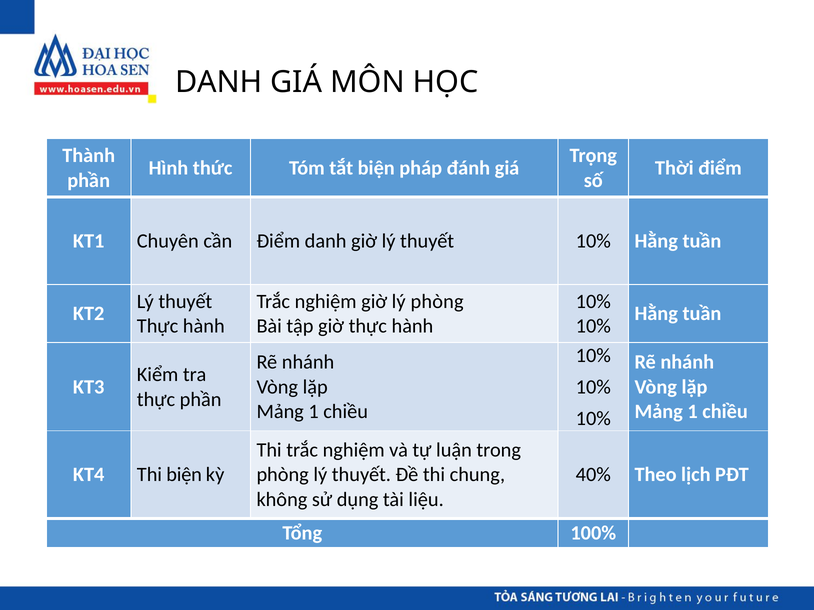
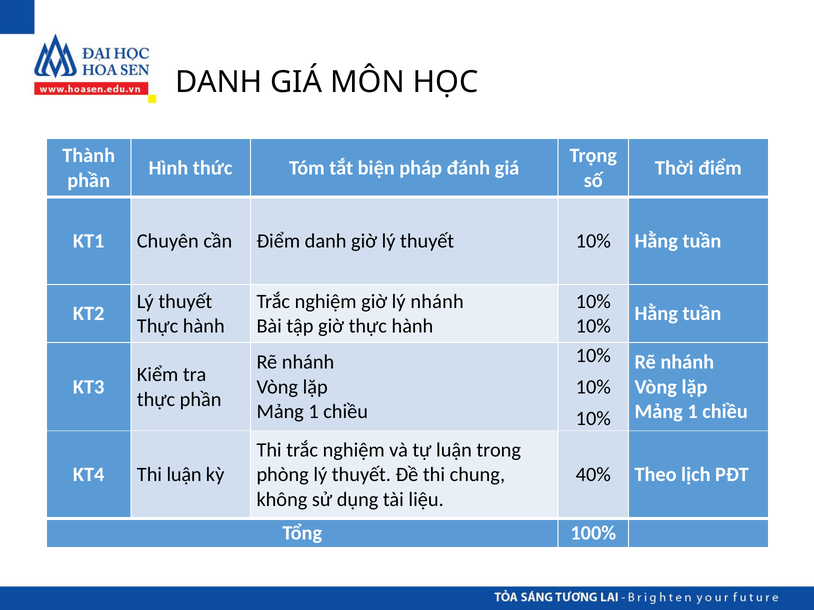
lý phòng: phòng -> nhánh (437, 302)
Thi biện: biện -> luận (184, 475)
